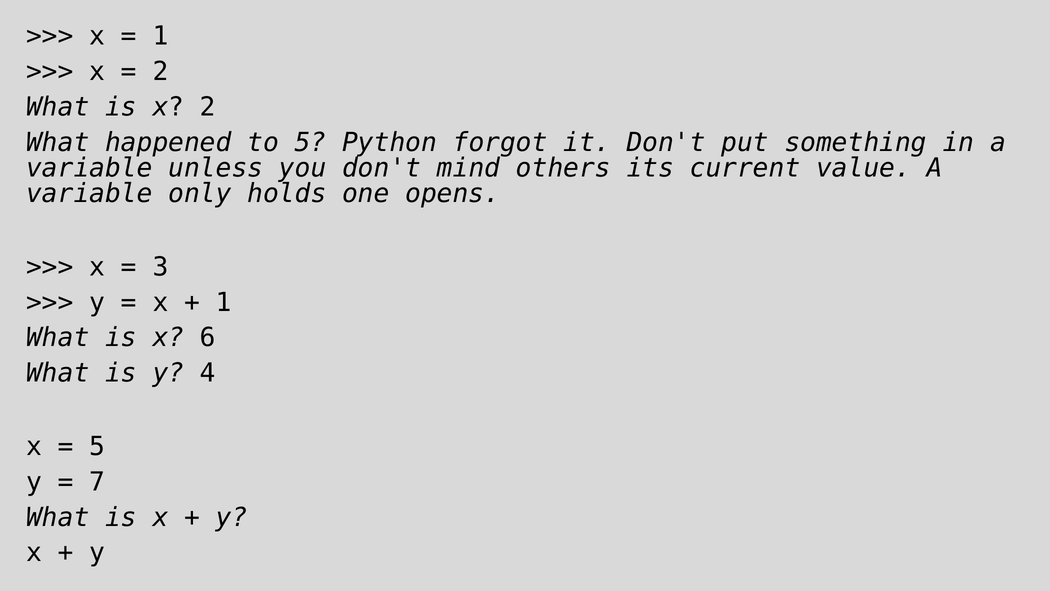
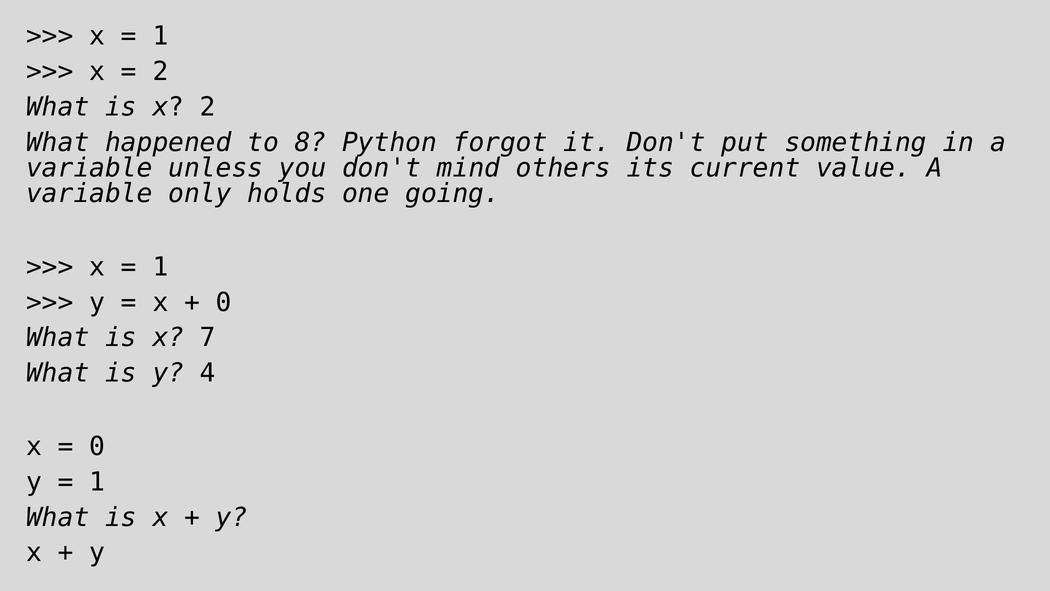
to 5: 5 -> 8 (310, 142)
opens: opens -> going (453, 193)
3: 3 -> 1 (160, 267)
1: 1 -> 0 (224, 302)
6: 6 -> 7 (208, 337)
5: 5 -> 0 (97, 446)
7: 7 -> 1 (97, 482)
